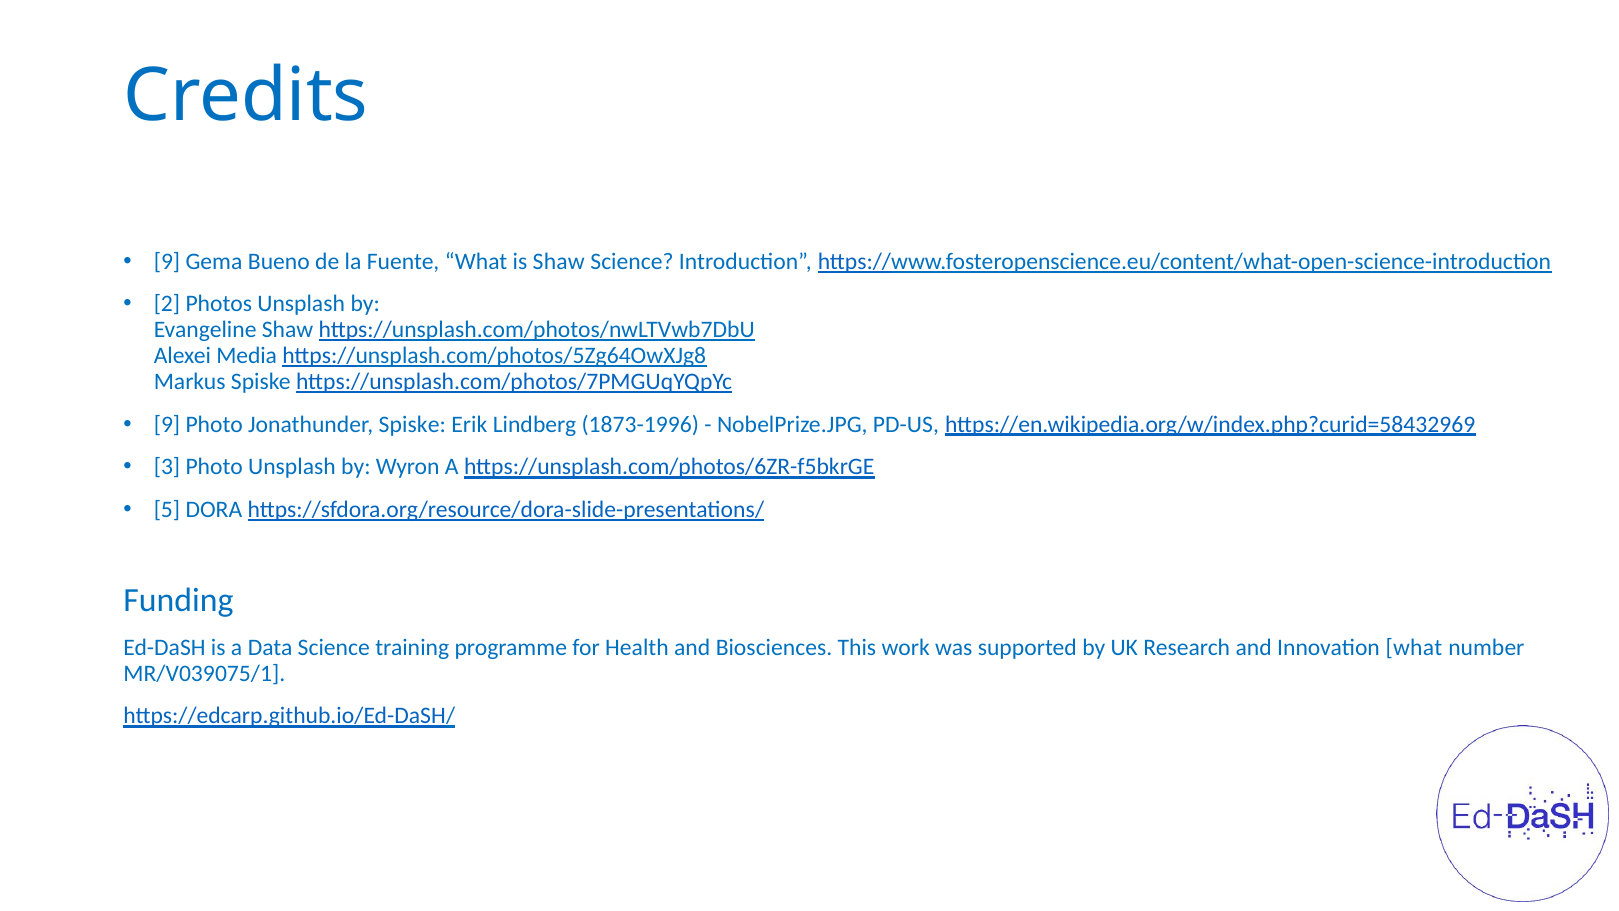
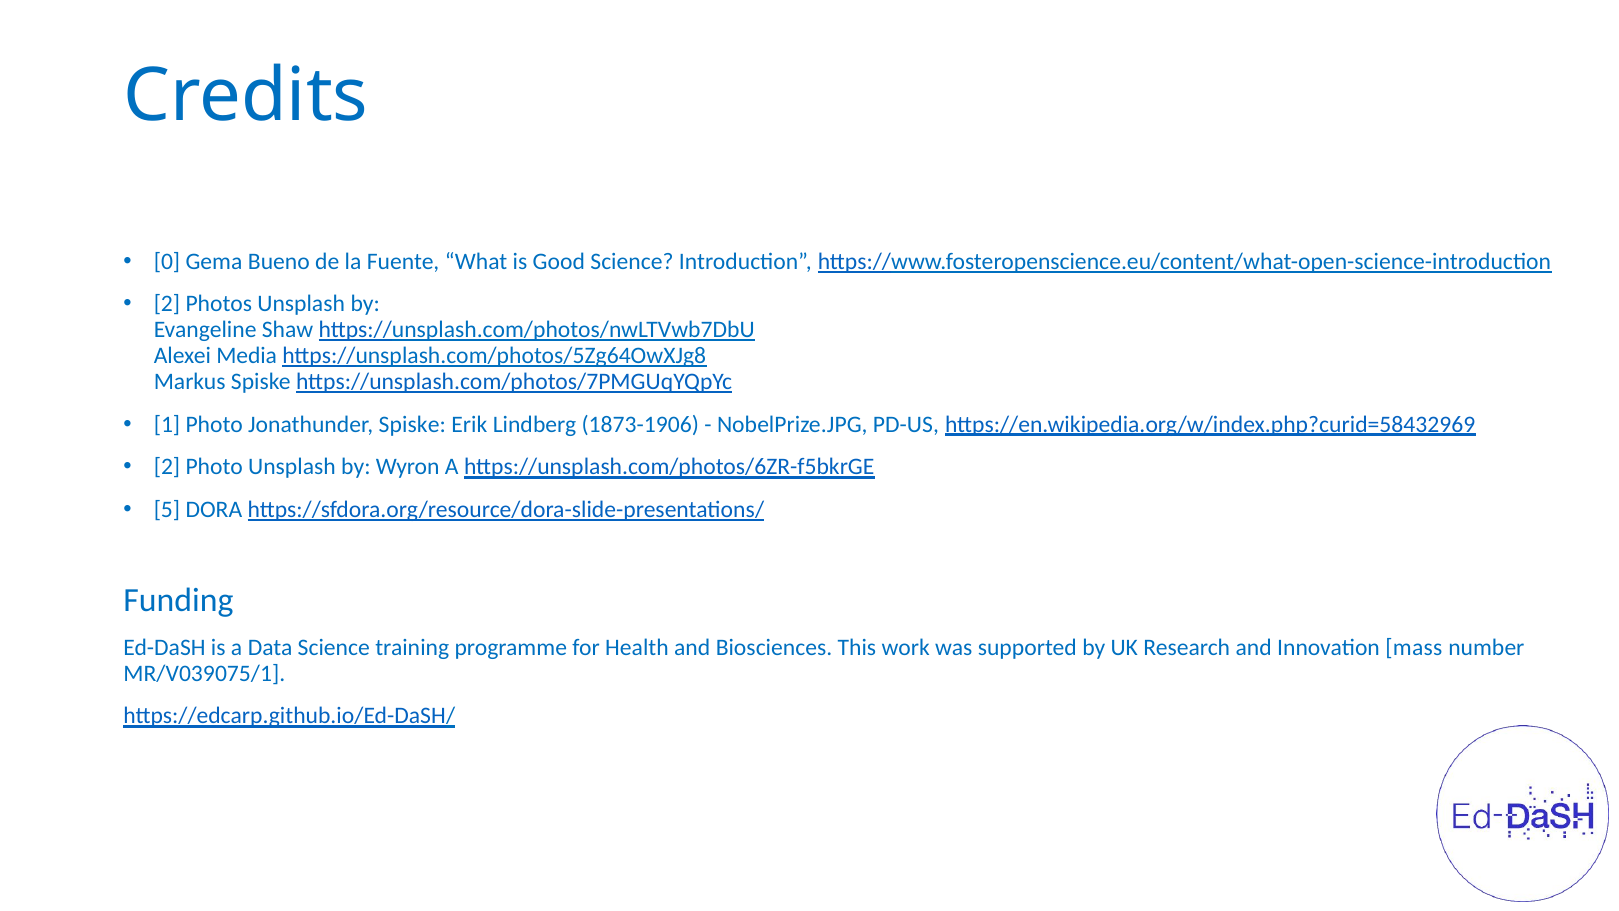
9: 9 -> 0 (167, 261)
is Shaw: Shaw -> Good (559, 261)
9: 9 -> 1 (167, 424)
1873-1996: 1873-1996 -> 1873-1906 (640, 424)
3: 3 -> 2 (167, 467)
Innovation what: what -> mass (1414, 648)
